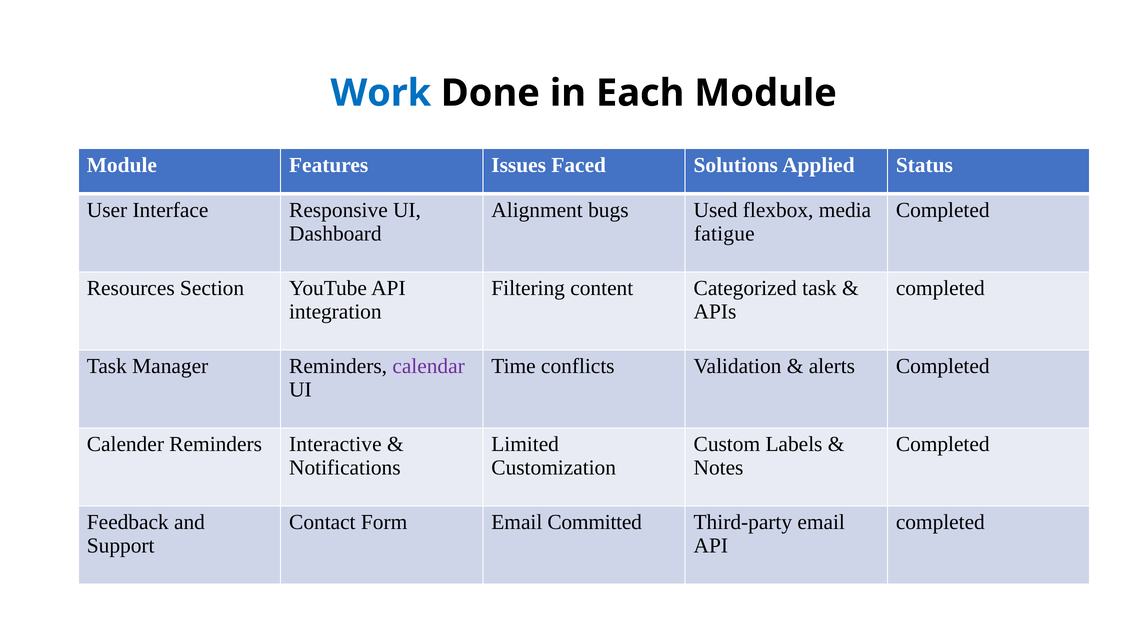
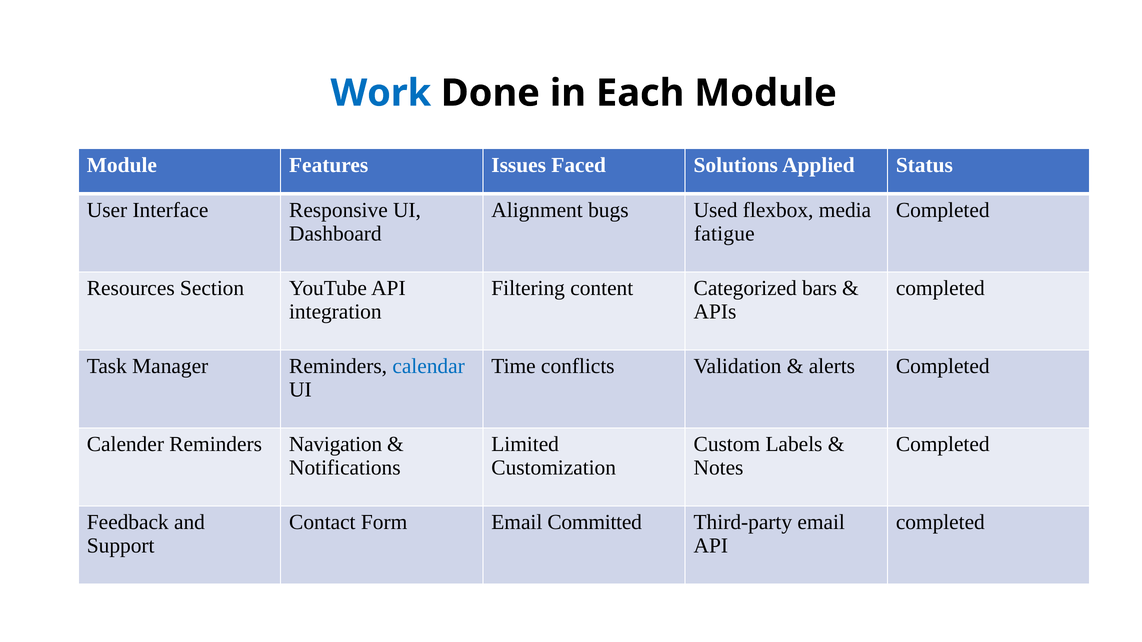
Categorized task: task -> bars (820, 288)
calendar colour: purple -> blue (429, 366)
Interactive: Interactive -> Navigation (336, 444)
